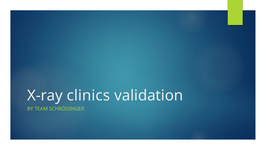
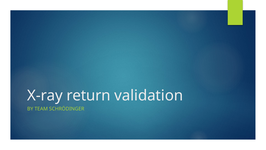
clinics: clinics -> return (89, 95)
